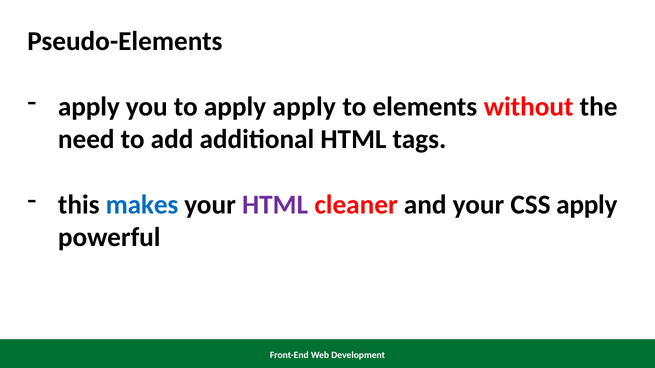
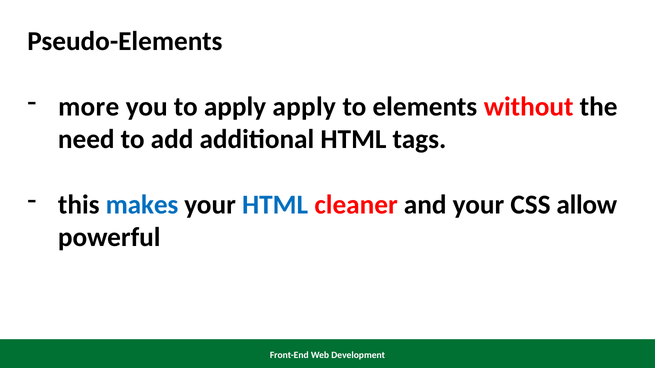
apply: apply -> more (89, 107)
HTML colour: purple -> blue (275, 205)
CSS apply: apply -> allow (587, 205)
